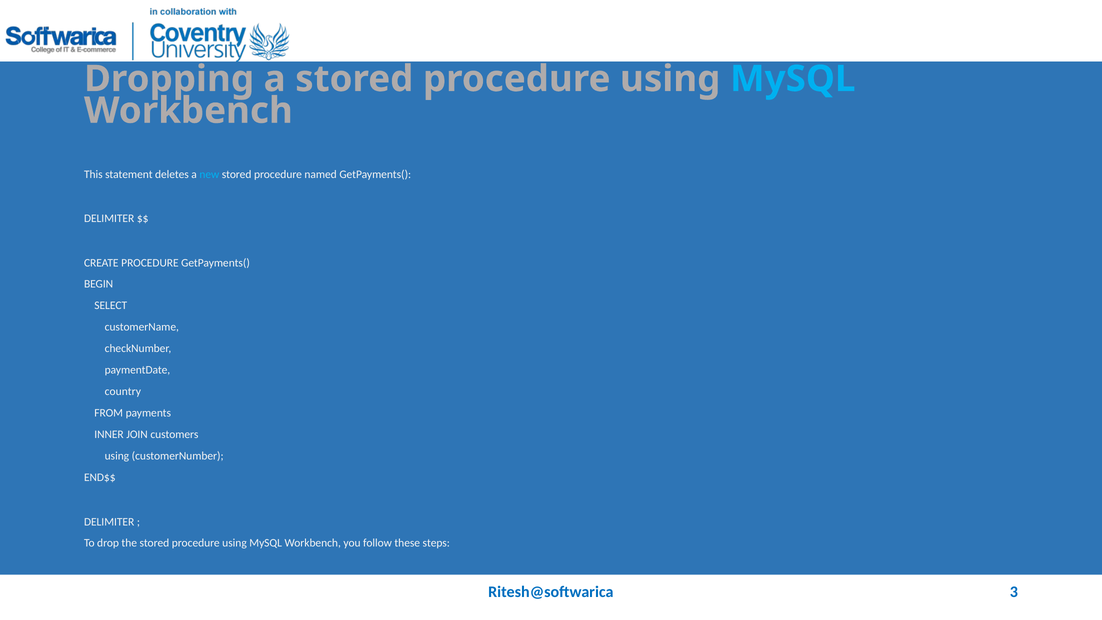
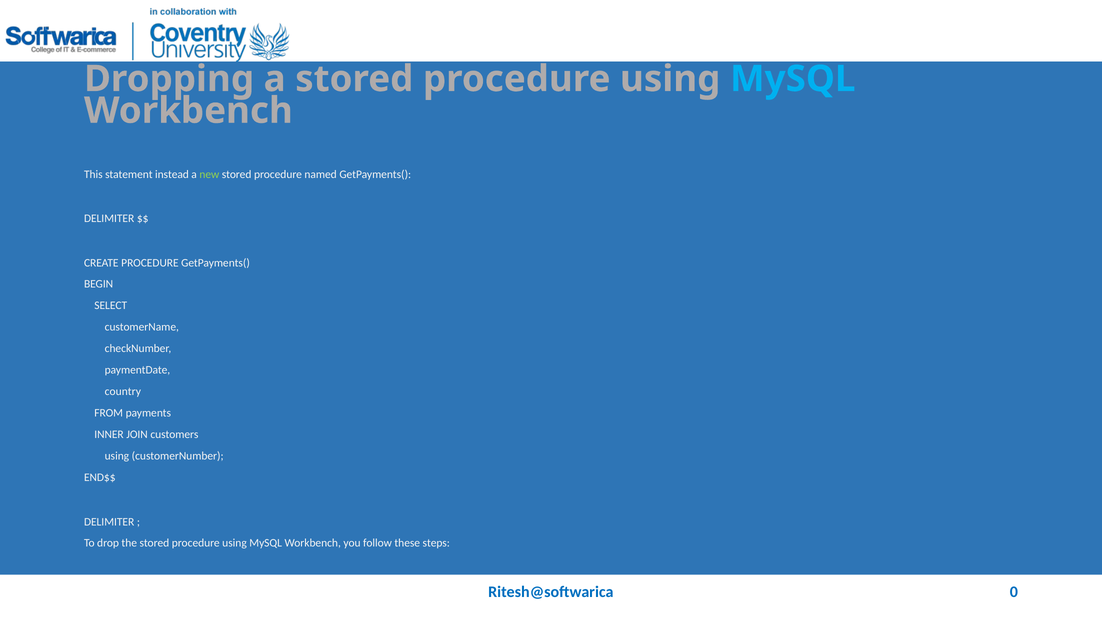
deletes: deletes -> instead (172, 174)
new colour: light blue -> light green (209, 174)
3: 3 -> 0 (1014, 592)
